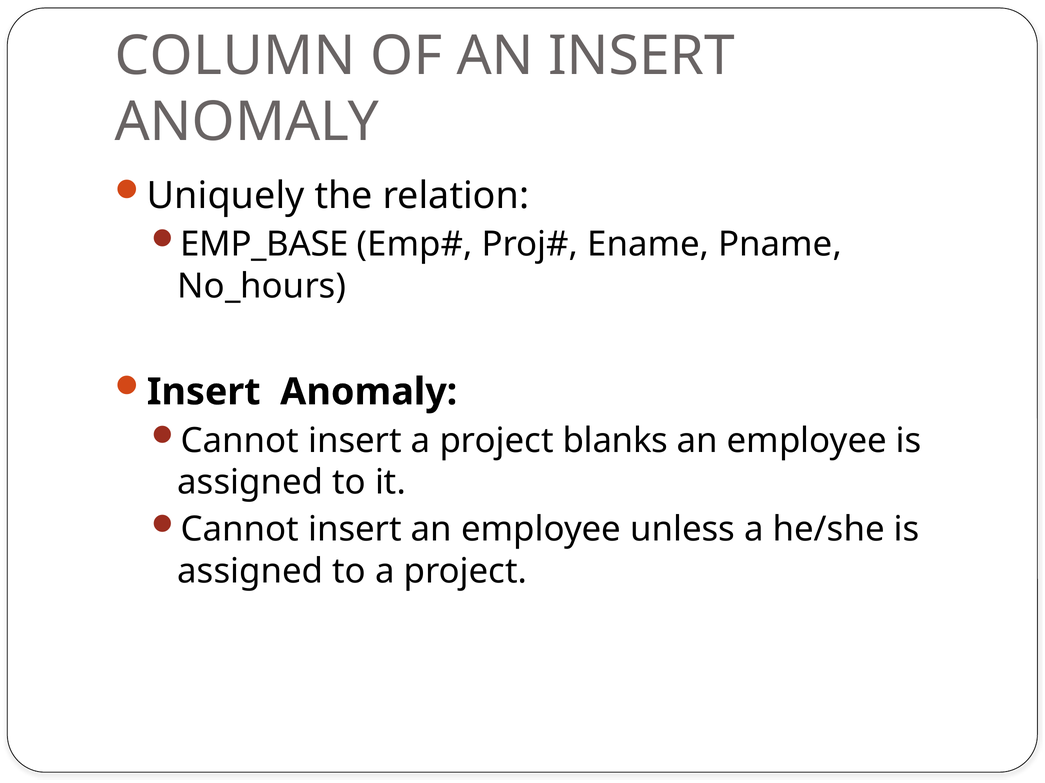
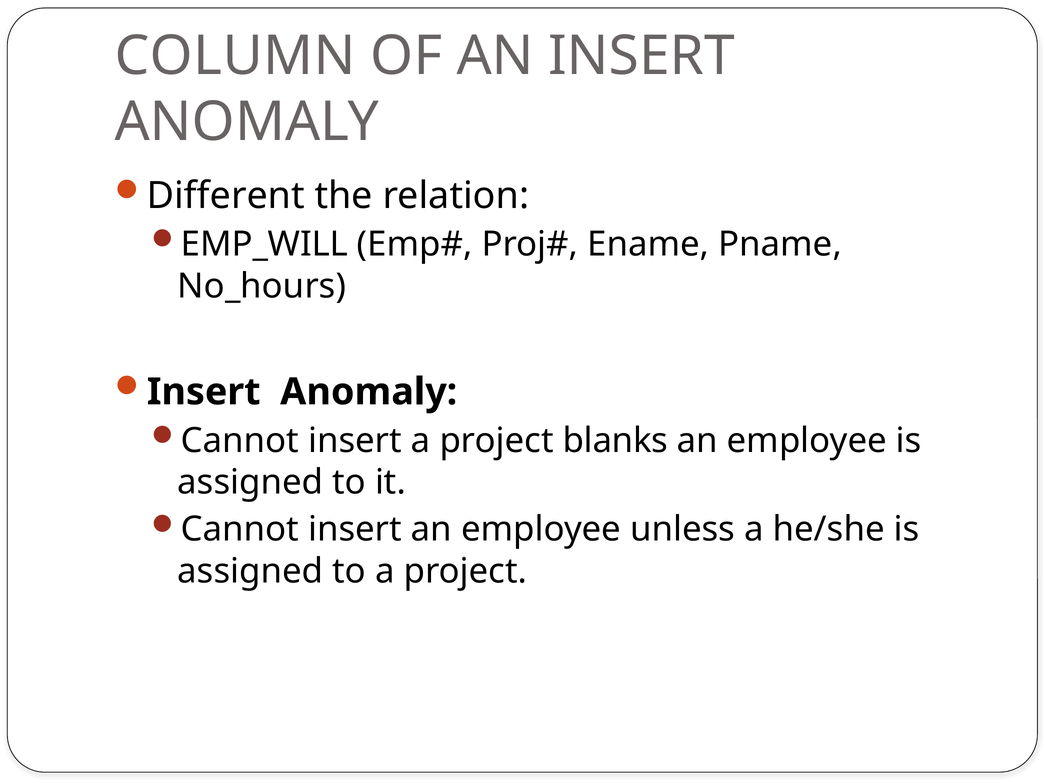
Uniquely: Uniquely -> Different (226, 196)
EMP_BASE: EMP_BASE -> EMP_WILL (264, 245)
